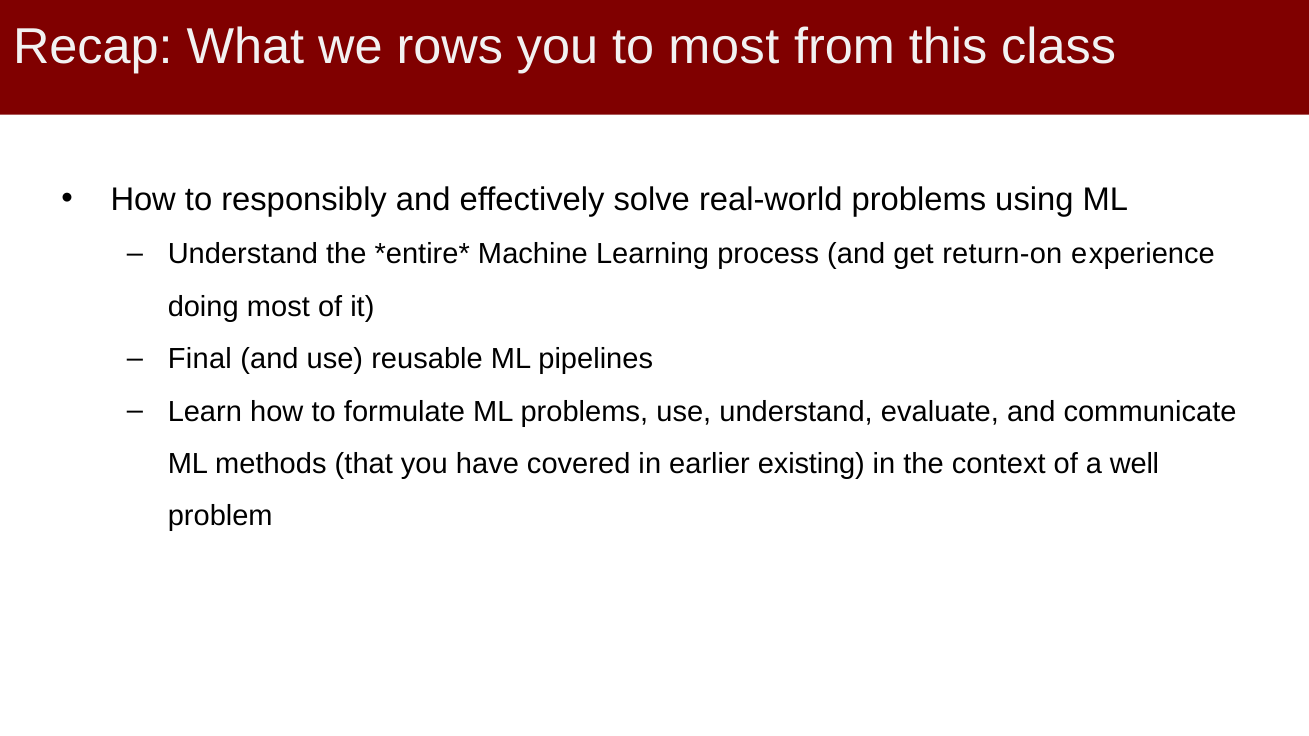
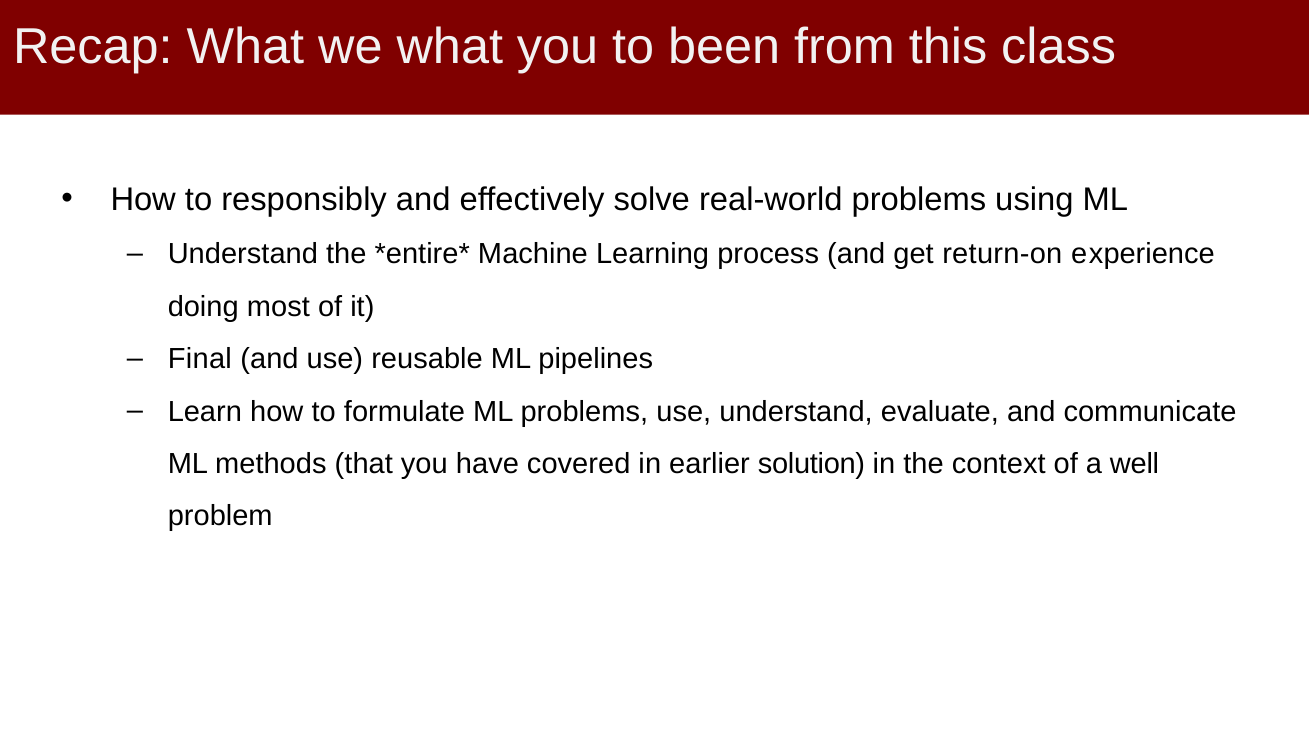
we rows: rows -> what (450, 47)
to most: most -> been (724, 47)
existing: existing -> solution (811, 464)
